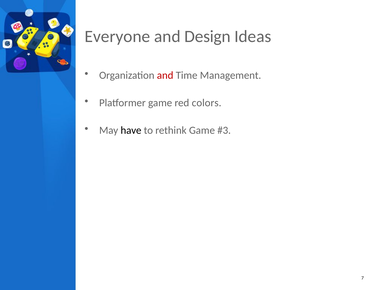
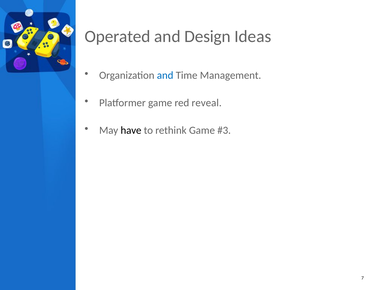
Everyone: Everyone -> Operated (118, 36)
and colour: red -> blue (165, 75)
colors: colors -> reveal (207, 103)
